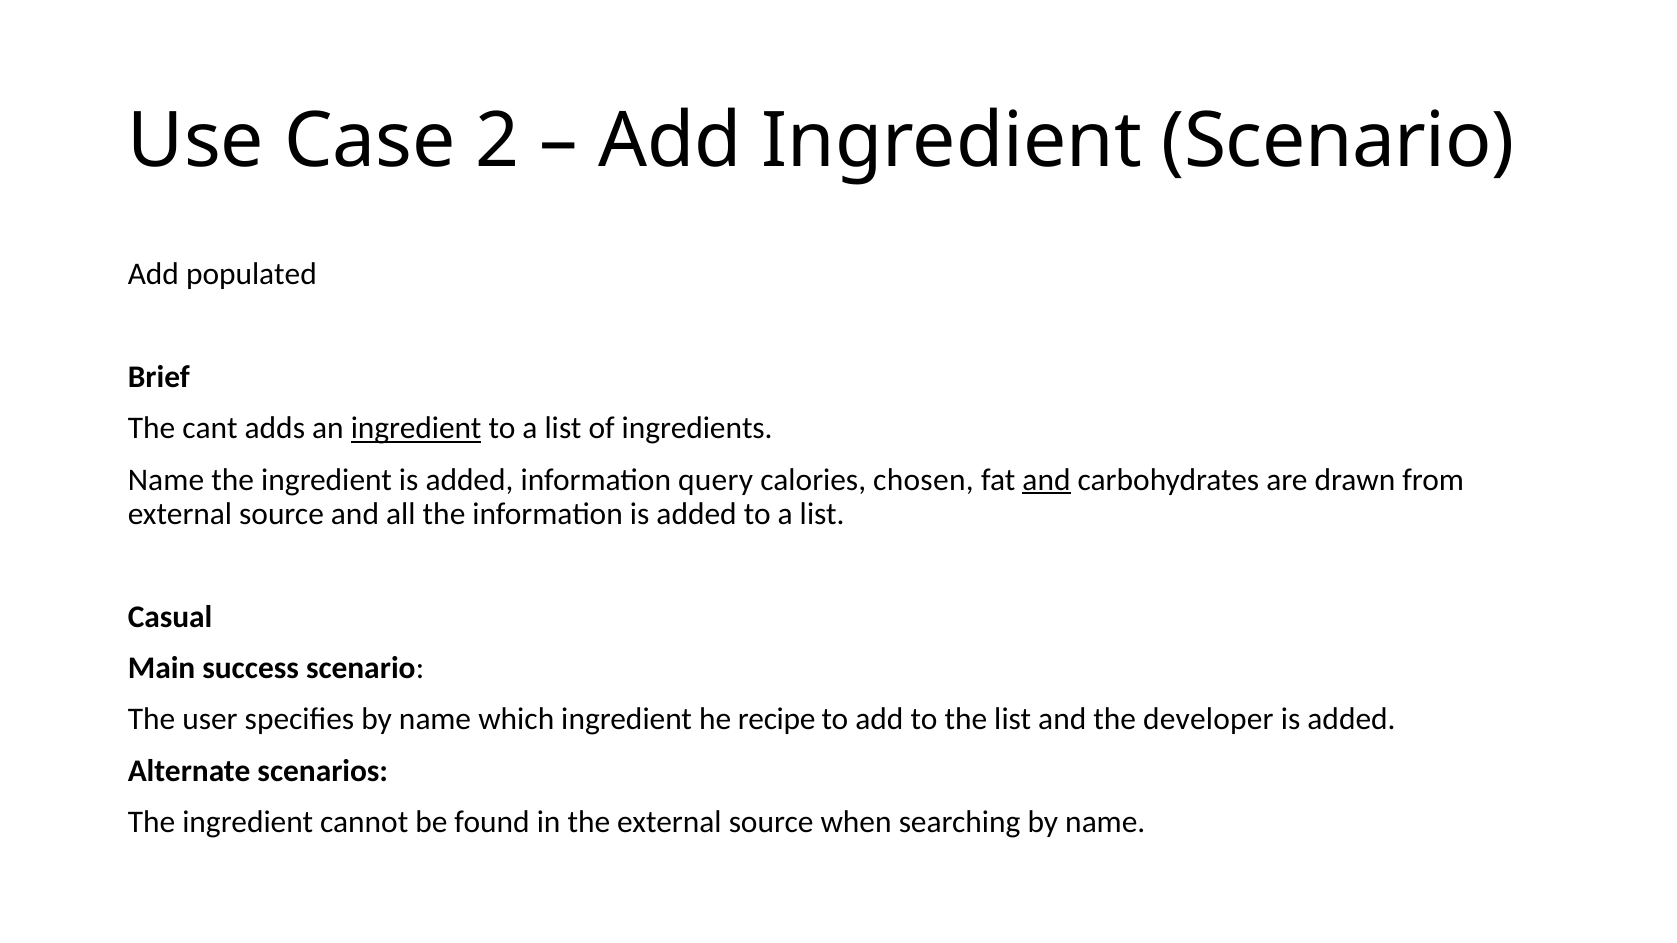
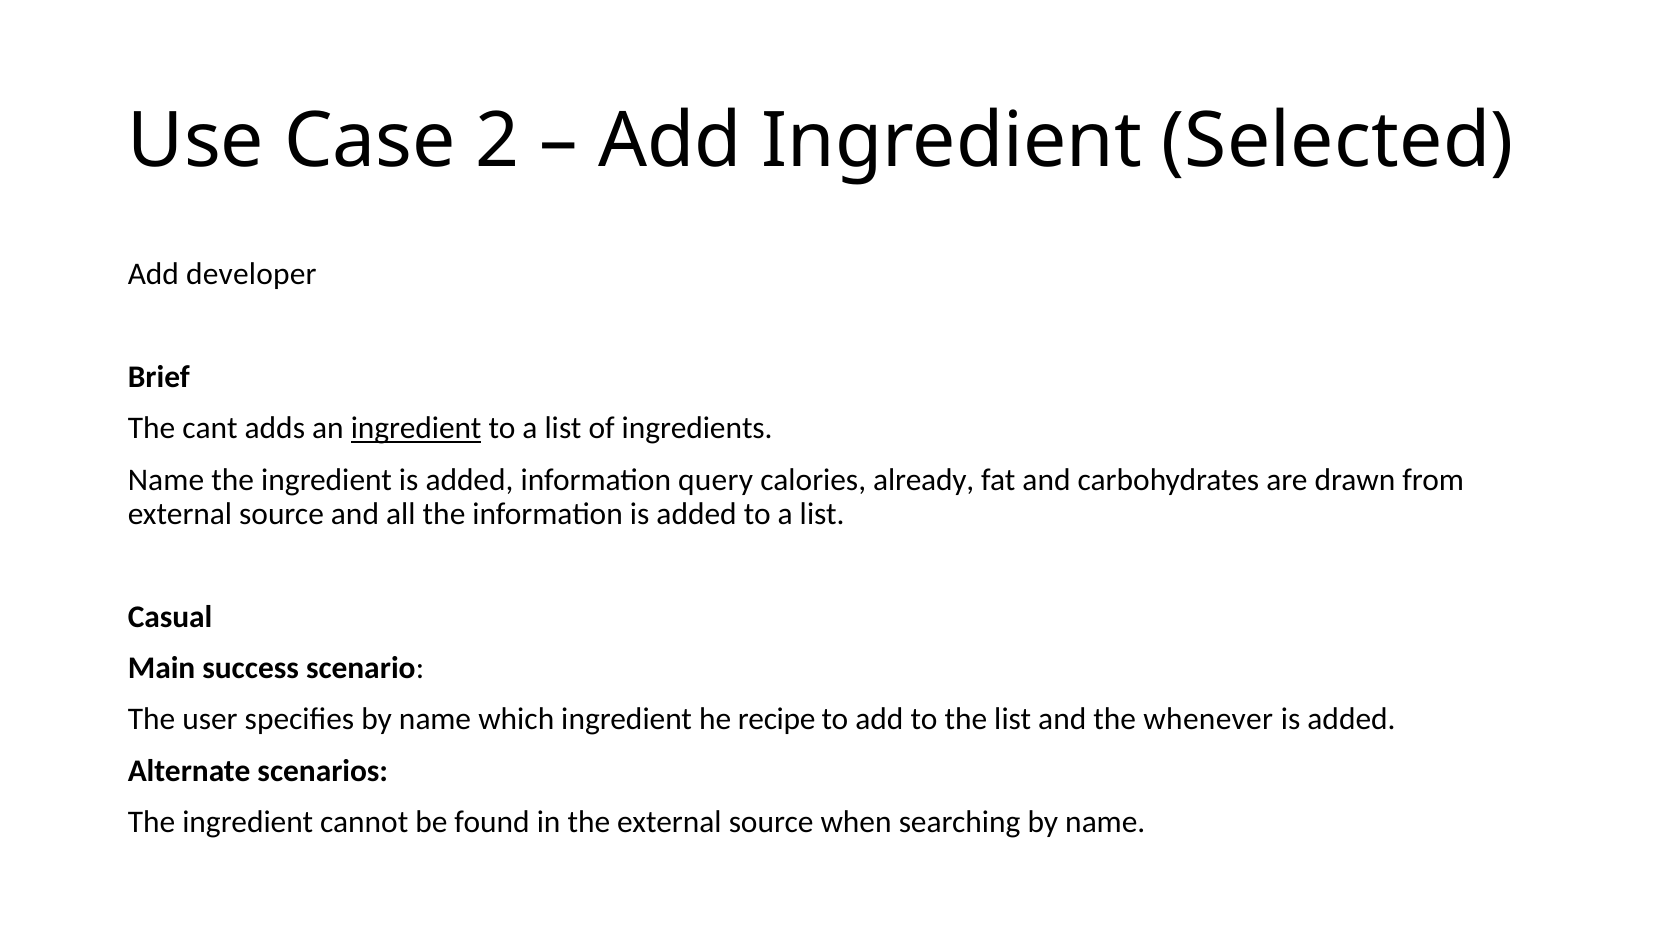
Ingredient Scenario: Scenario -> Selected (1338, 141)
populated: populated -> developer (251, 274)
chosen: chosen -> already (924, 480)
and underline: present -> none (1047, 480)
developer: developer -> whenever (1208, 720)
